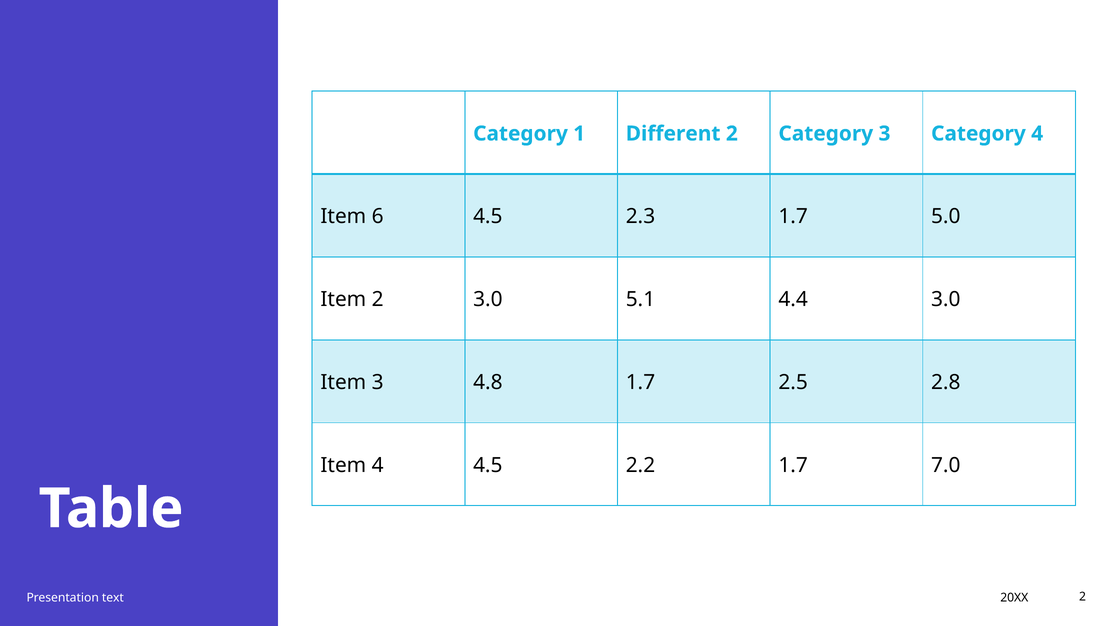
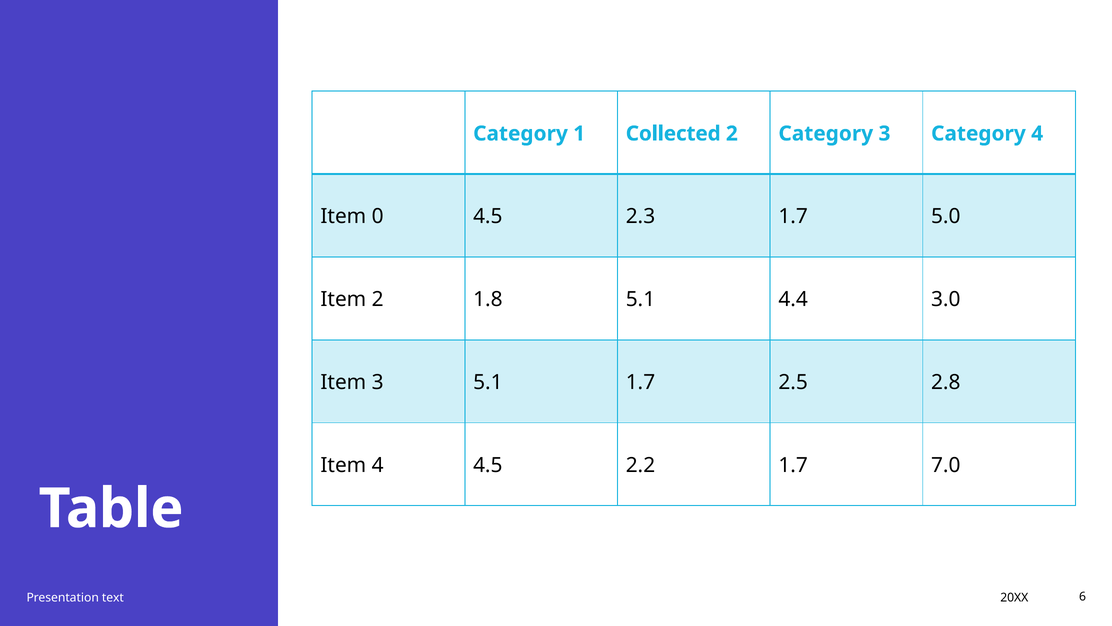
Different: Different -> Collected (673, 134)
6: 6 -> 0 (378, 216)
2 3.0: 3.0 -> 1.8 (488, 299)
3 4.8: 4.8 -> 5.1 (488, 382)
20XX 2: 2 -> 6 (1083, 596)
